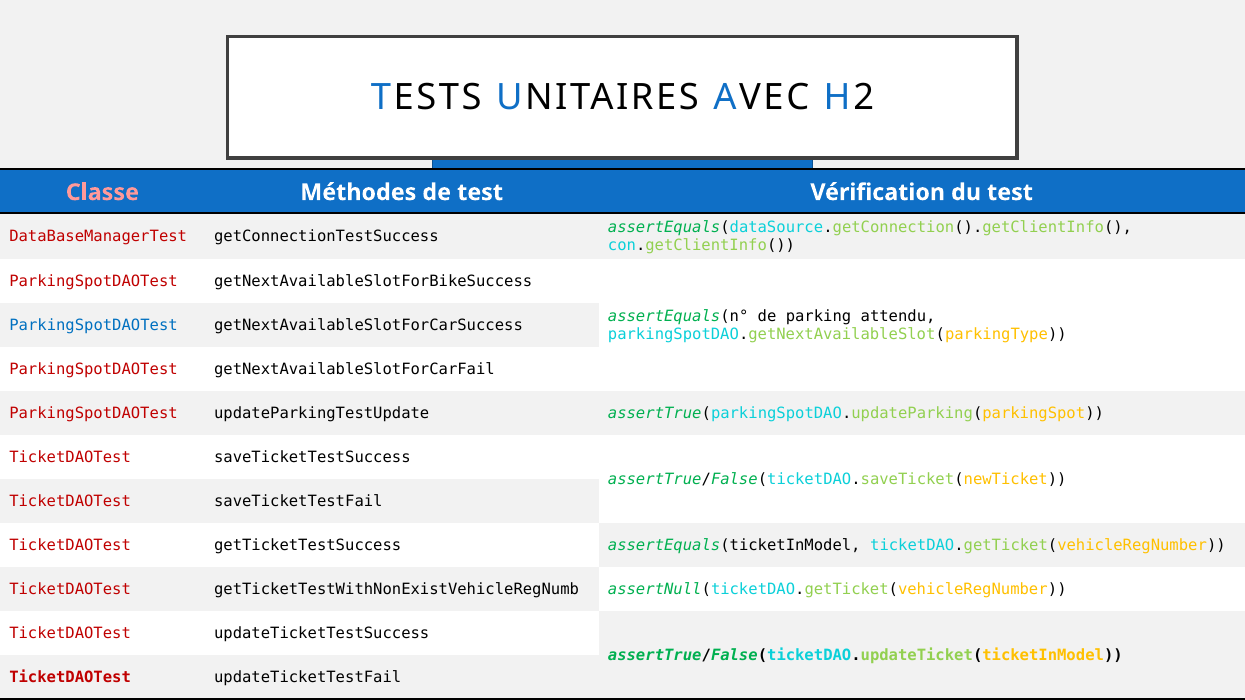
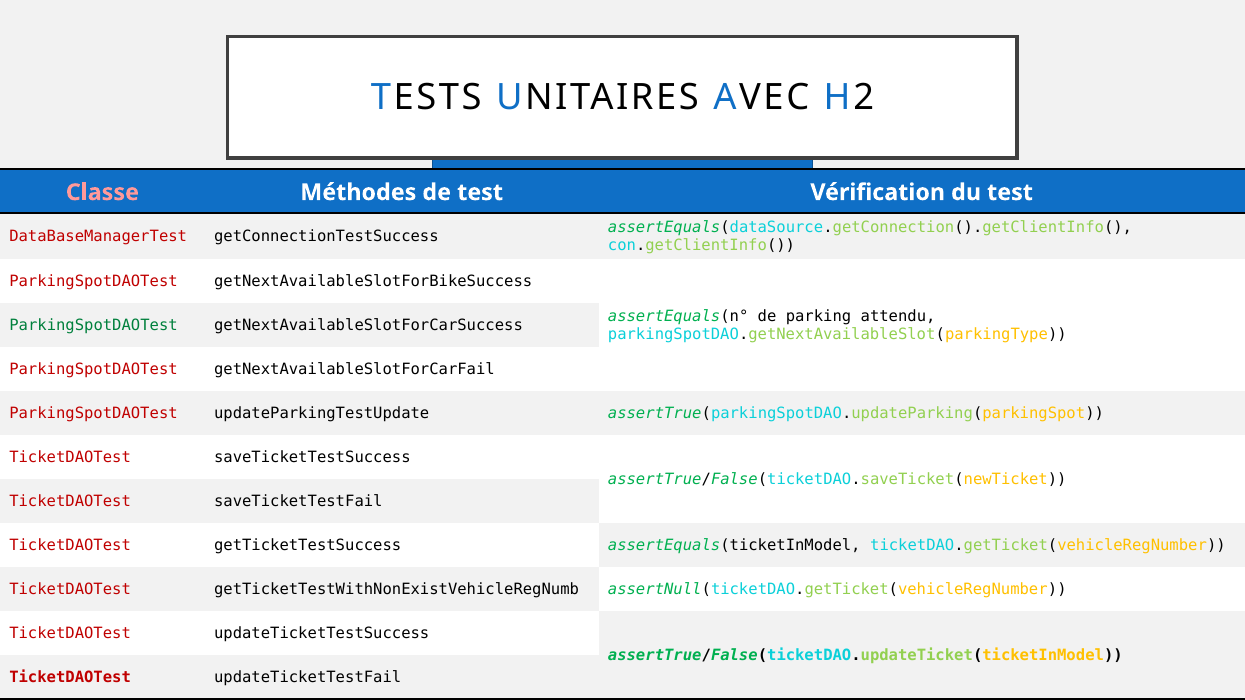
ParkingSpotDAOTest colour: blue -> green (94, 325)
